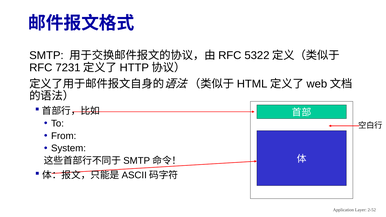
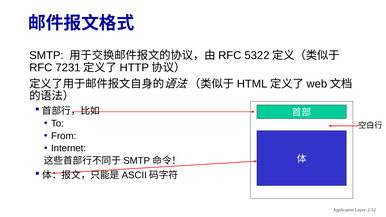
System: System -> Internet (69, 148)
